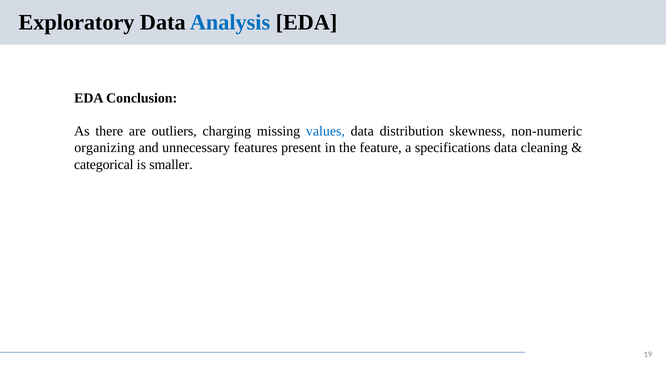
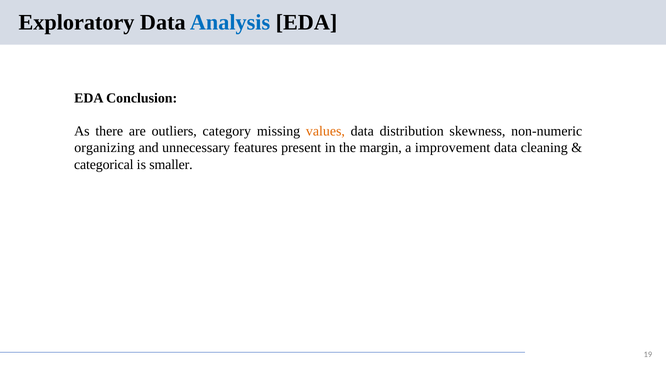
charging: charging -> category (227, 131)
values colour: blue -> orange (325, 131)
feature: feature -> margin (381, 148)
specifications: specifications -> improvement (453, 148)
